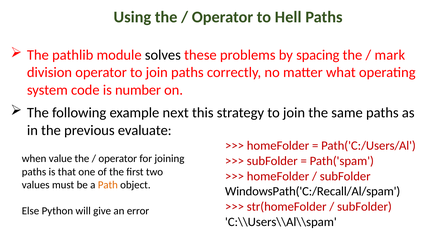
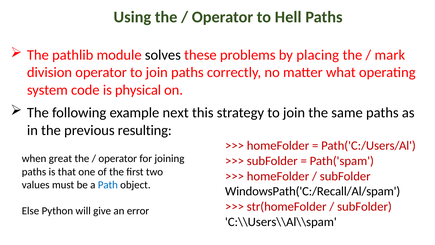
spacing: spacing -> placing (318, 55)
number: number -> physical (138, 90)
evaluate: evaluate -> resulting (145, 130)
value: value -> great (60, 159)
Path colour: orange -> blue (108, 185)
